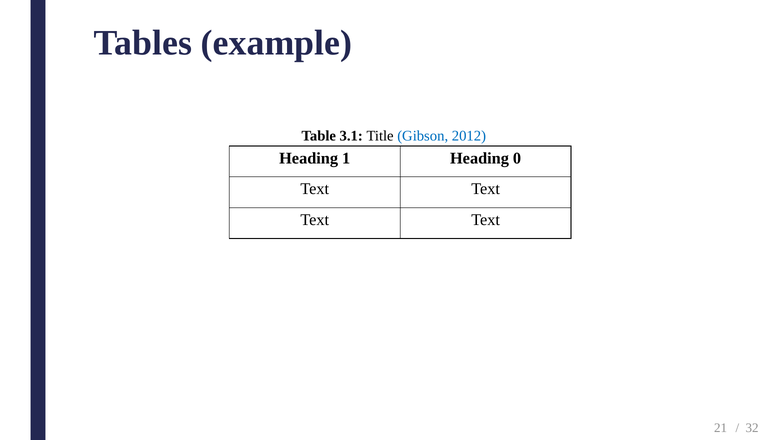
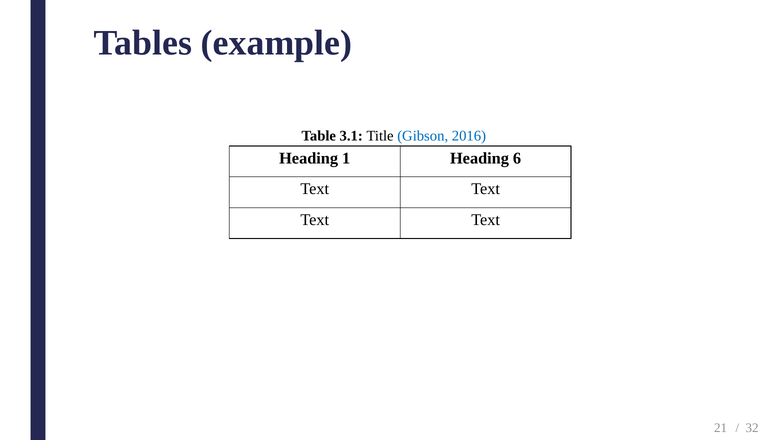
2012: 2012 -> 2016 (469, 136)
0: 0 -> 6 (517, 158)
